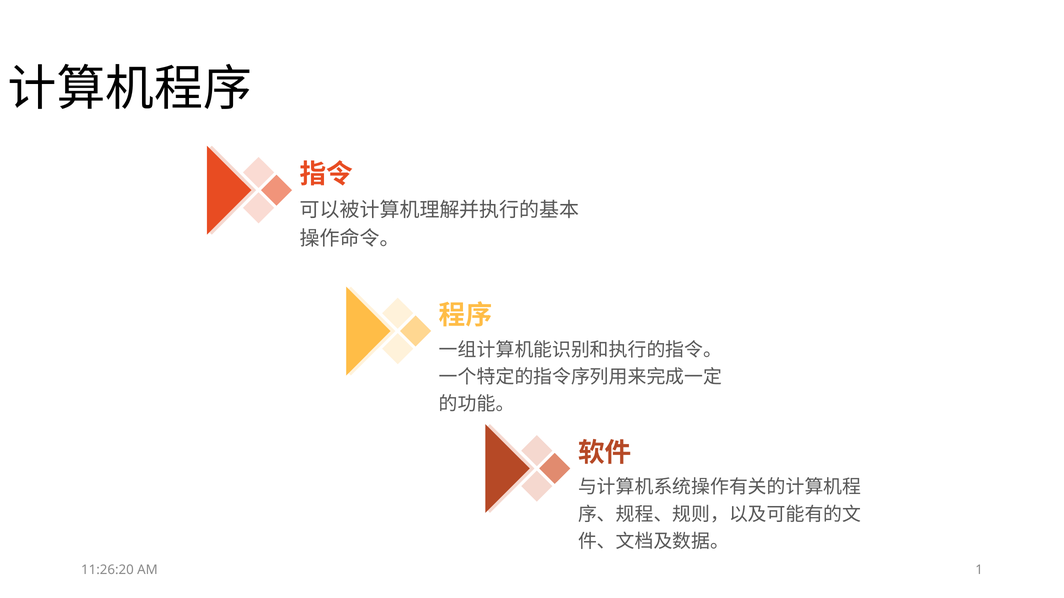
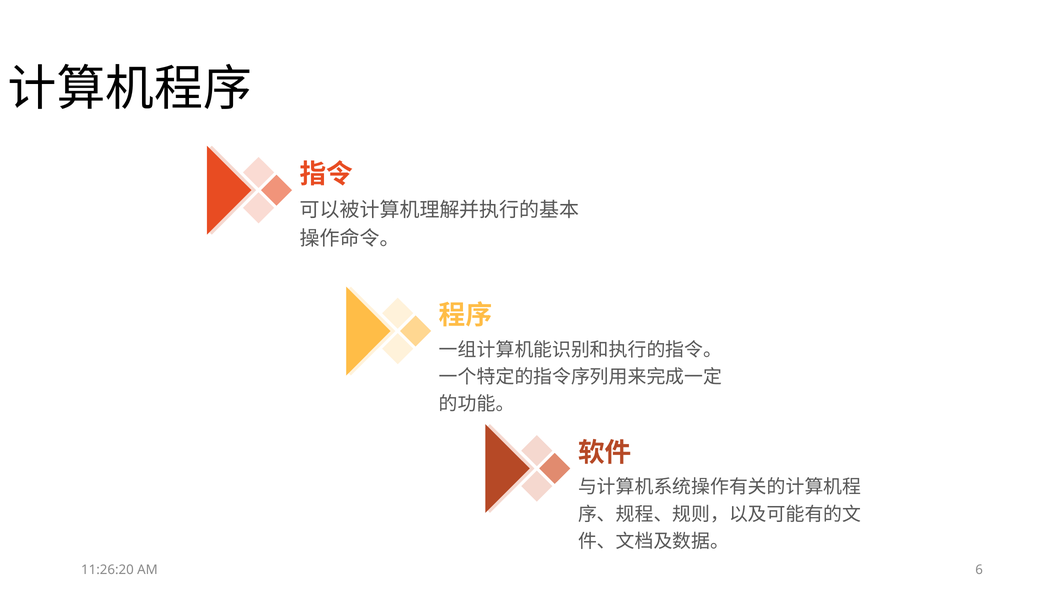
1: 1 -> 6 (979, 570)
